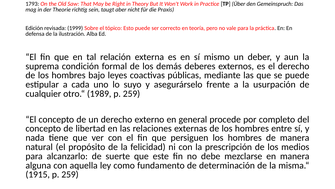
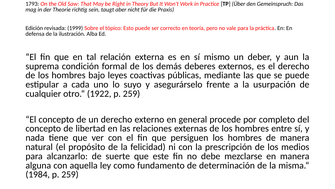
1989: 1989 -> 1922 (99, 93)
1915: 1915 -> 1984 (38, 174)
